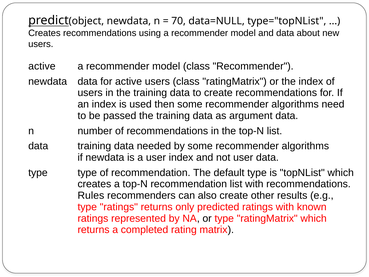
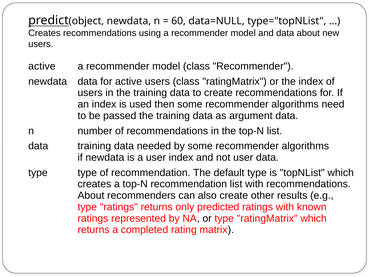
70: 70 -> 60 (179, 21)
Rules: Rules -> About (91, 195)
